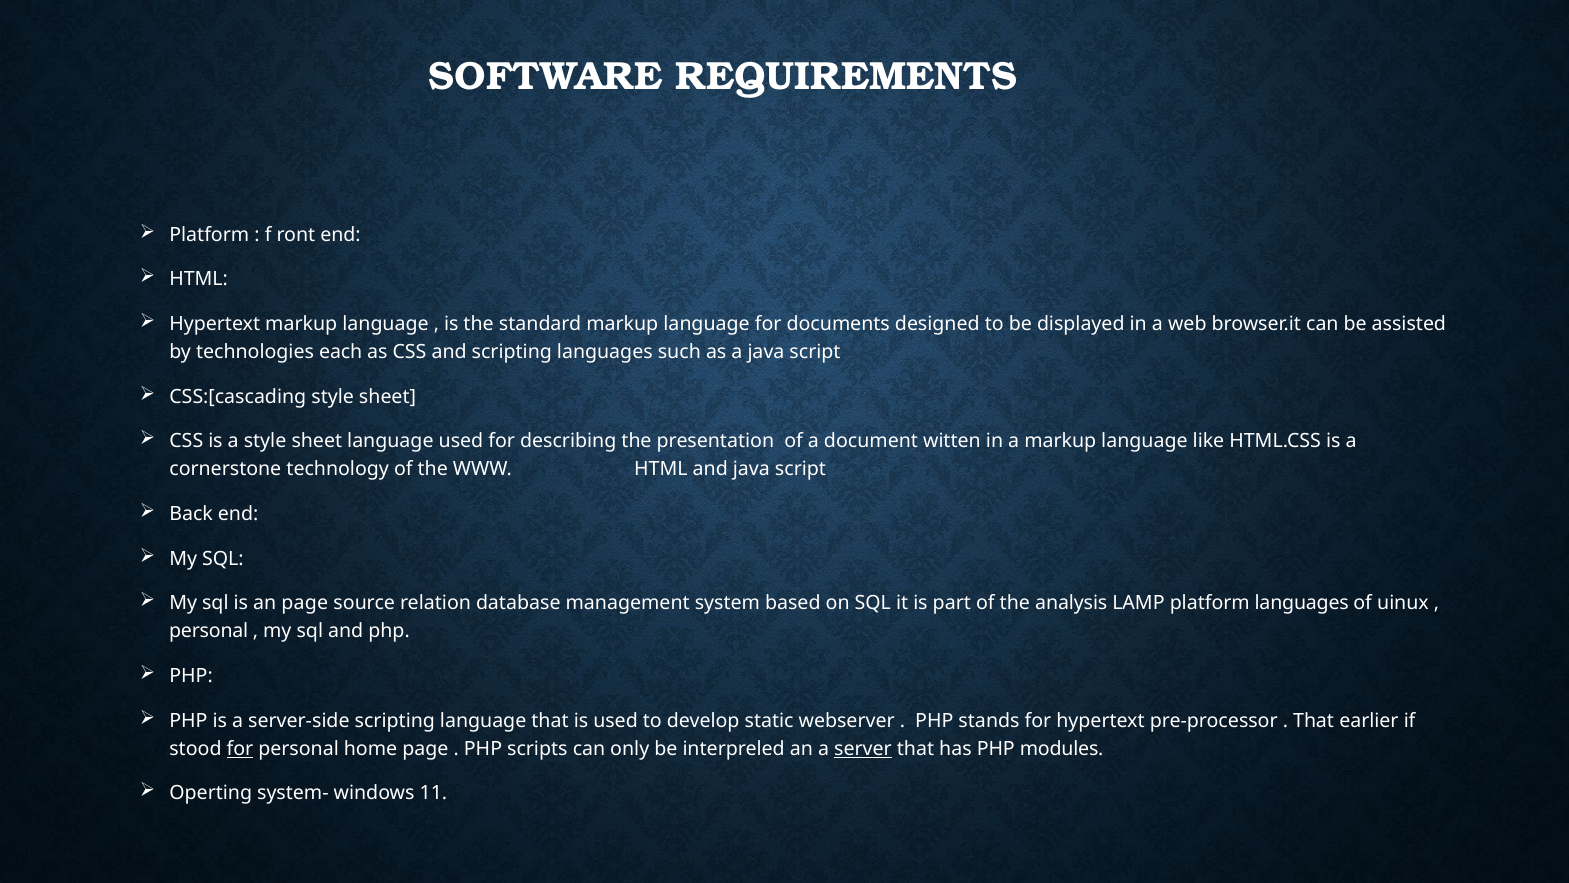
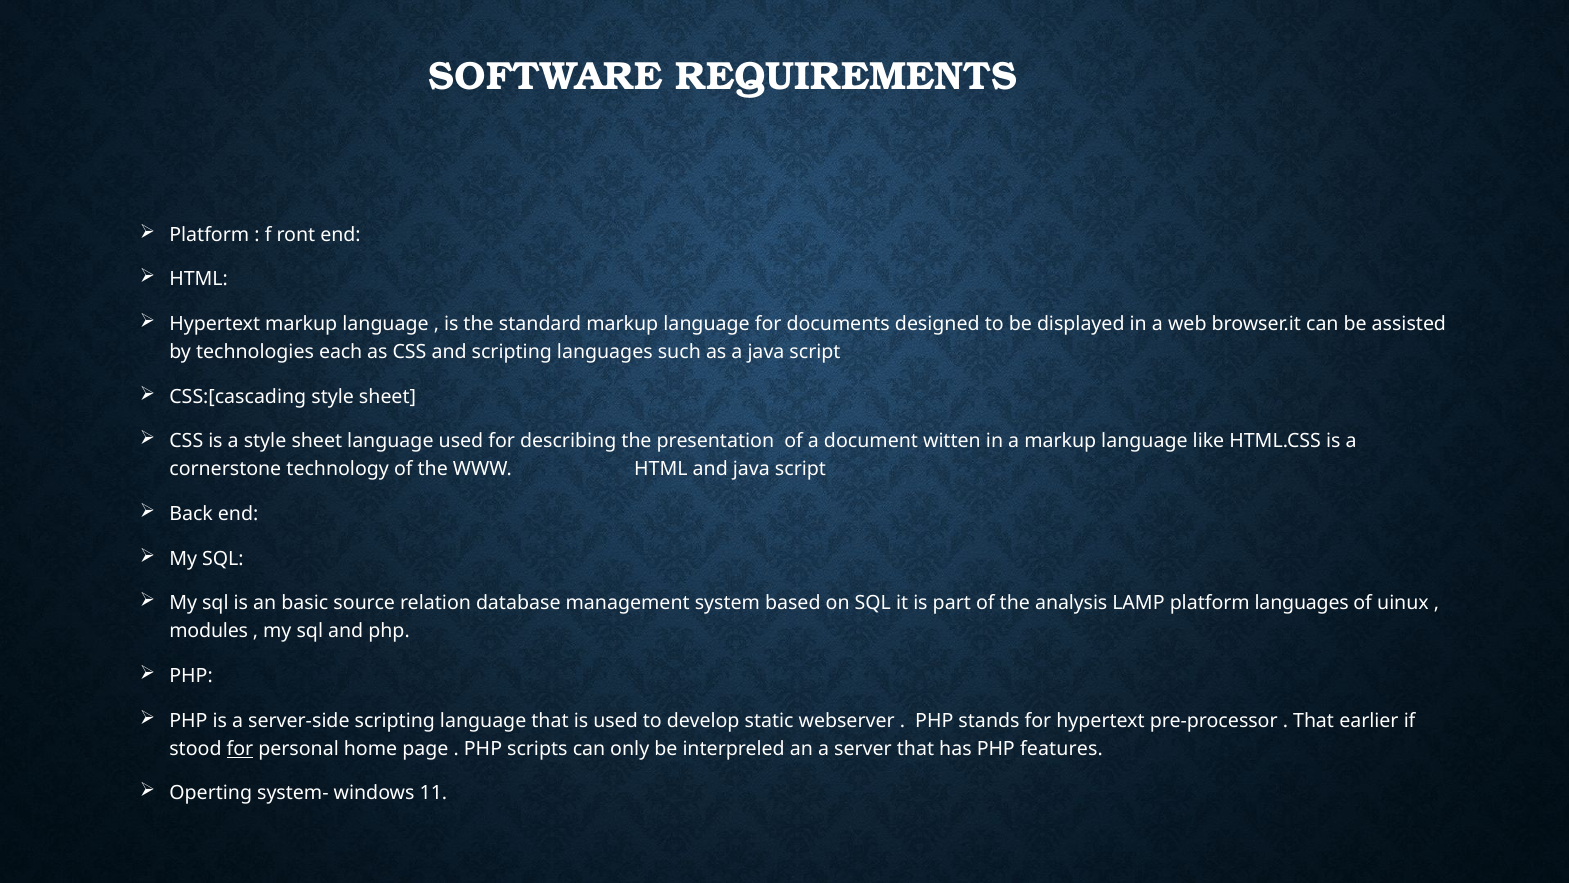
an page: page -> basic (305, 603)
personal: personal -> modules (209, 631)
server underline: present -> none (863, 749)
modules: modules -> features (1061, 749)
